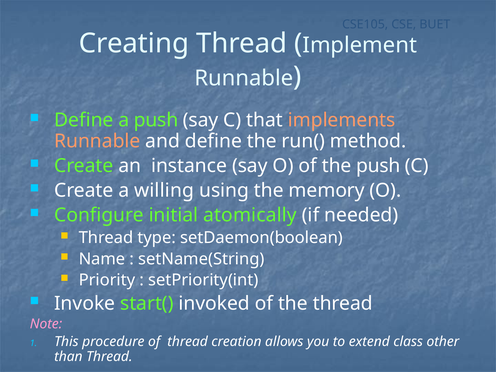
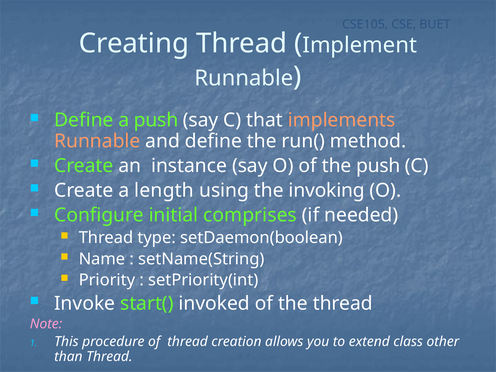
willing: willing -> length (164, 190)
memory: memory -> invoking (327, 190)
atomically: atomically -> comprises (250, 215)
